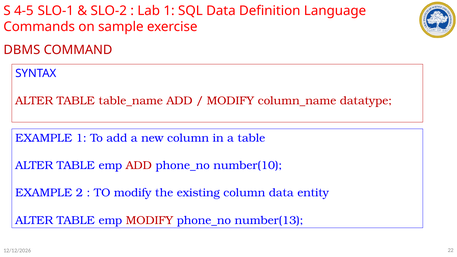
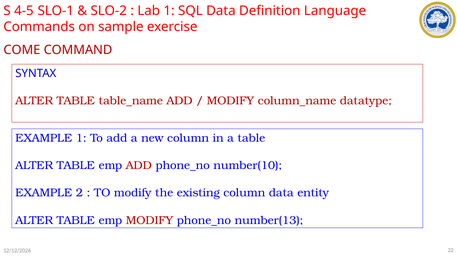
DBMS: DBMS -> COME (22, 50)
